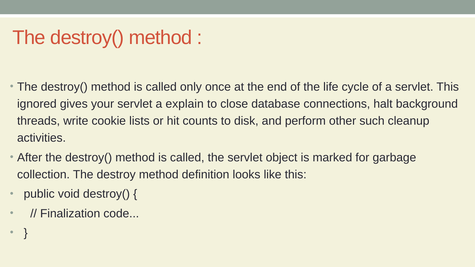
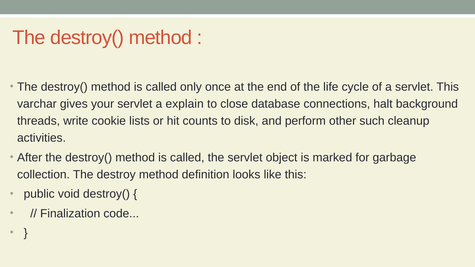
ignored: ignored -> varchar (37, 104)
